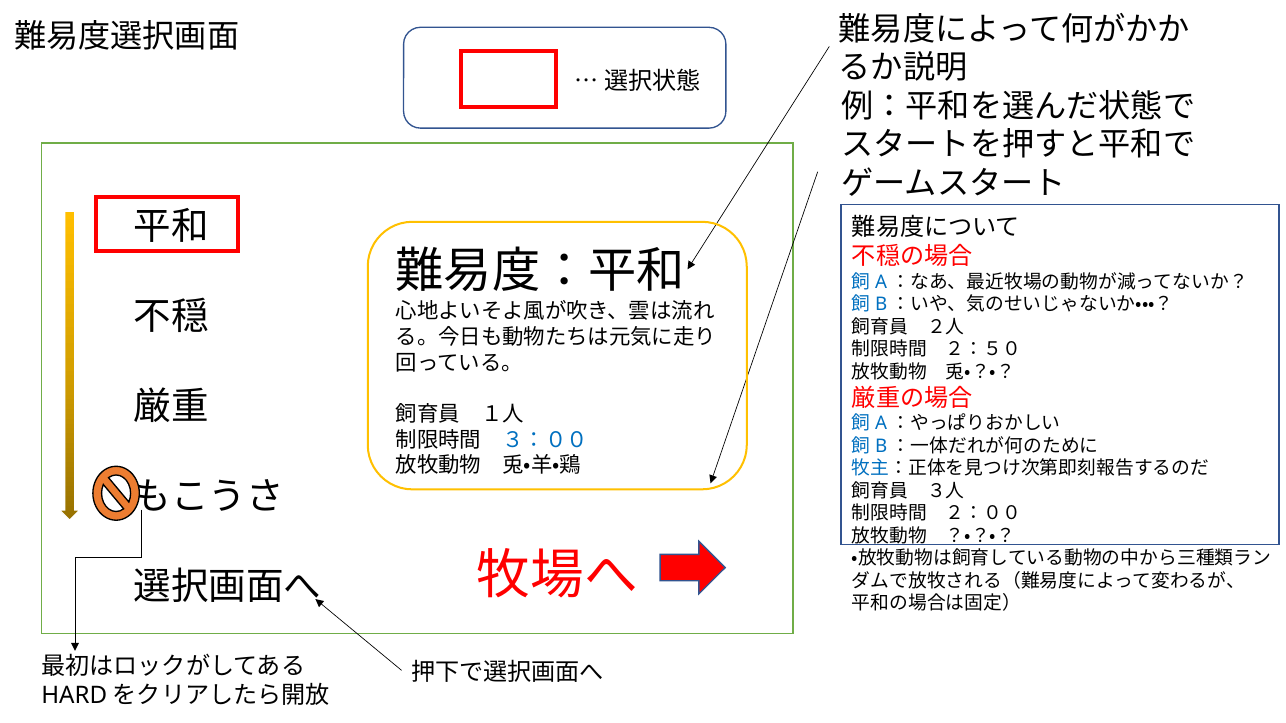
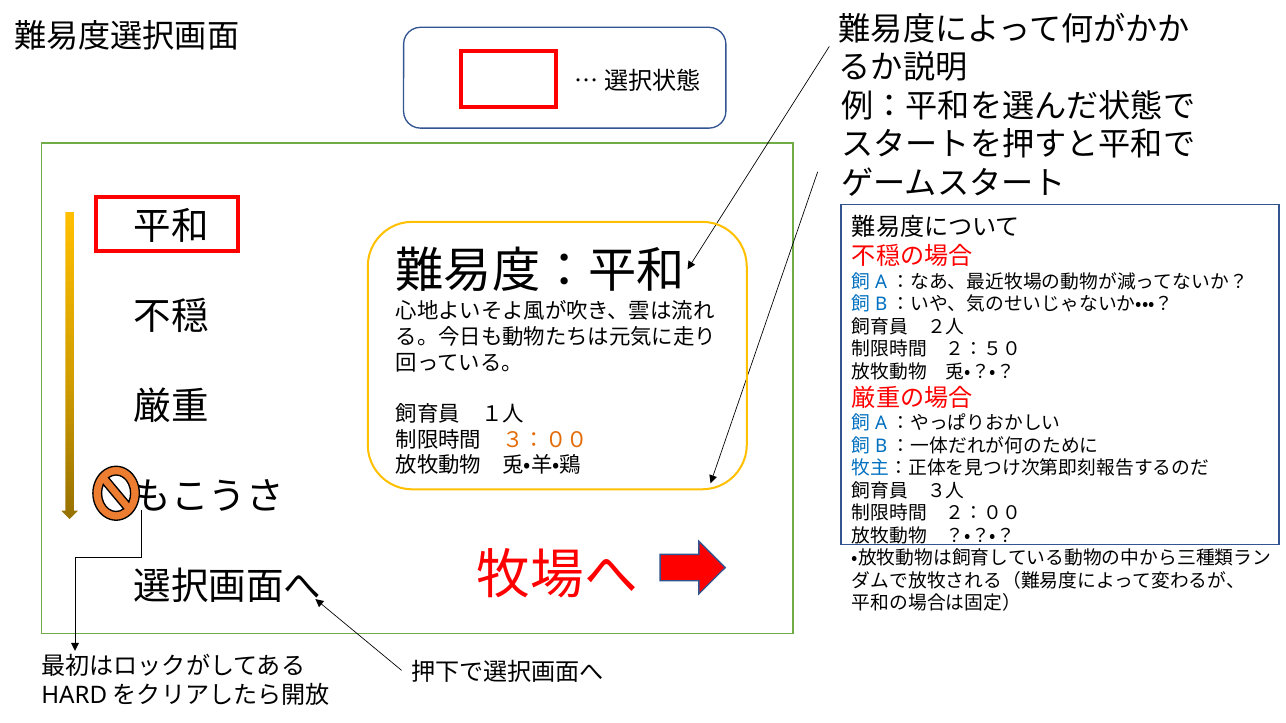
３：００ colour: blue -> orange (545, 440)
